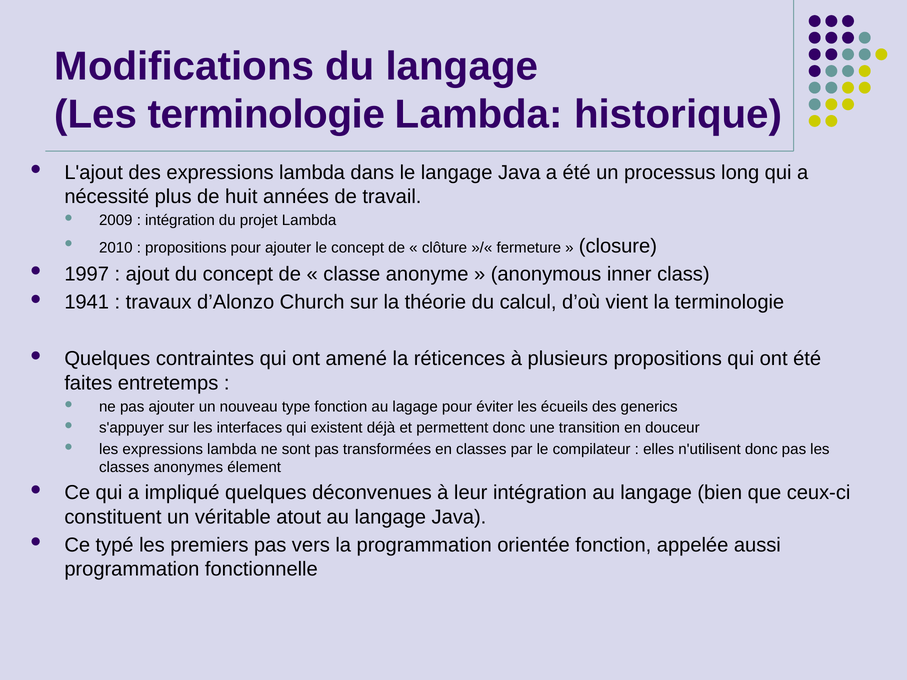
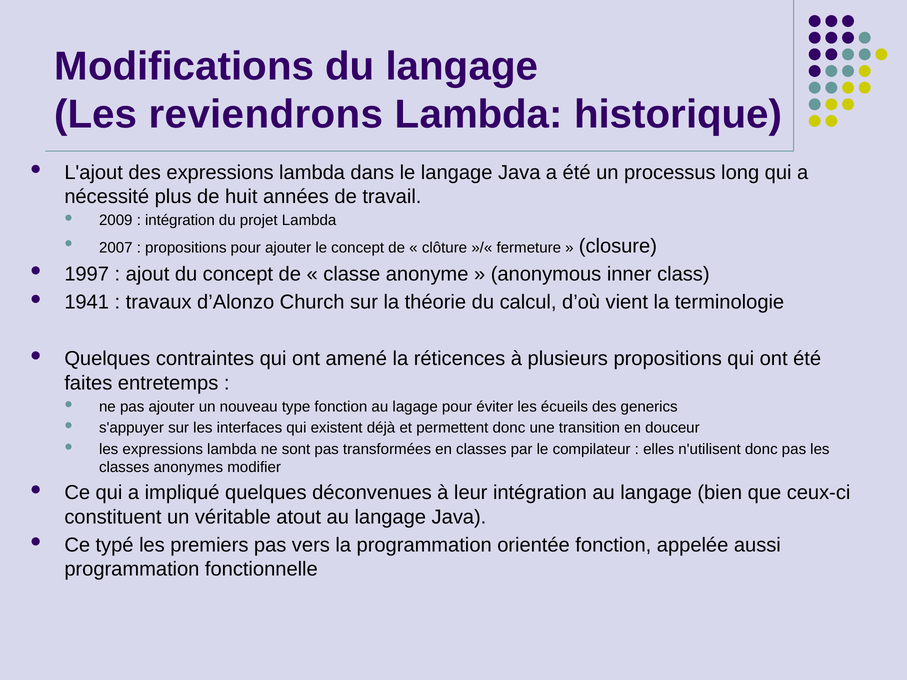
Les terminologie: terminologie -> reviendrons (266, 115)
2010: 2010 -> 2007 (116, 248)
élement: élement -> modifier (254, 467)
